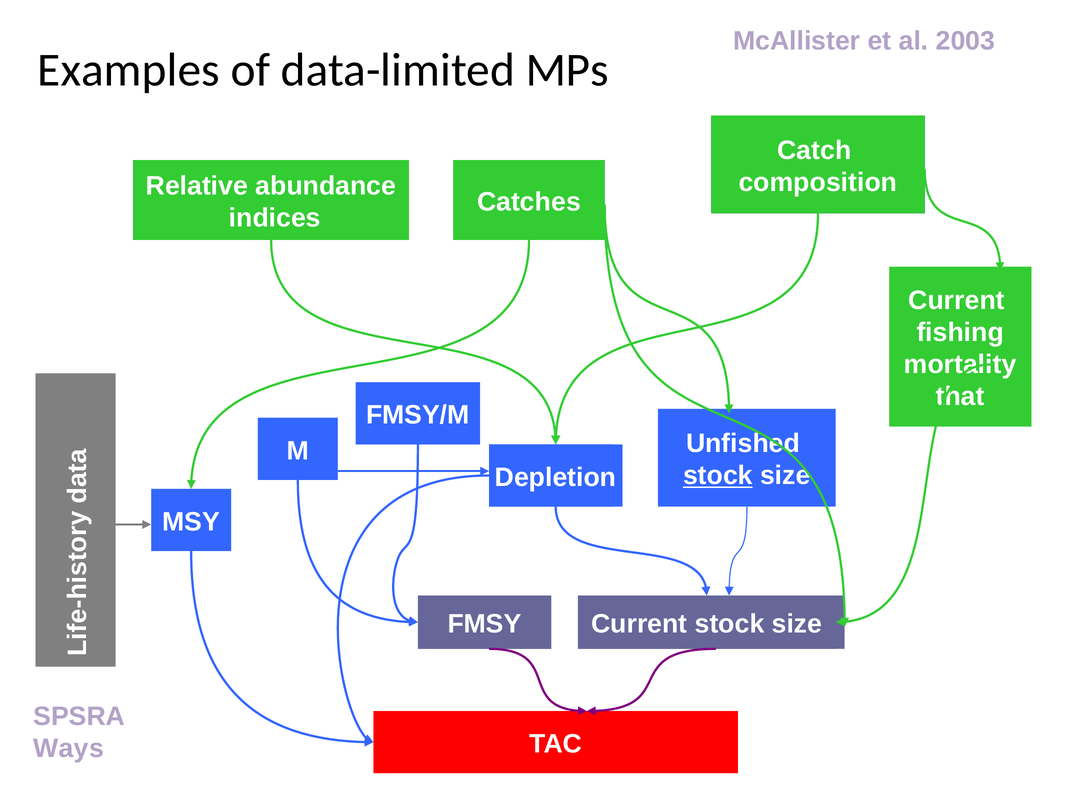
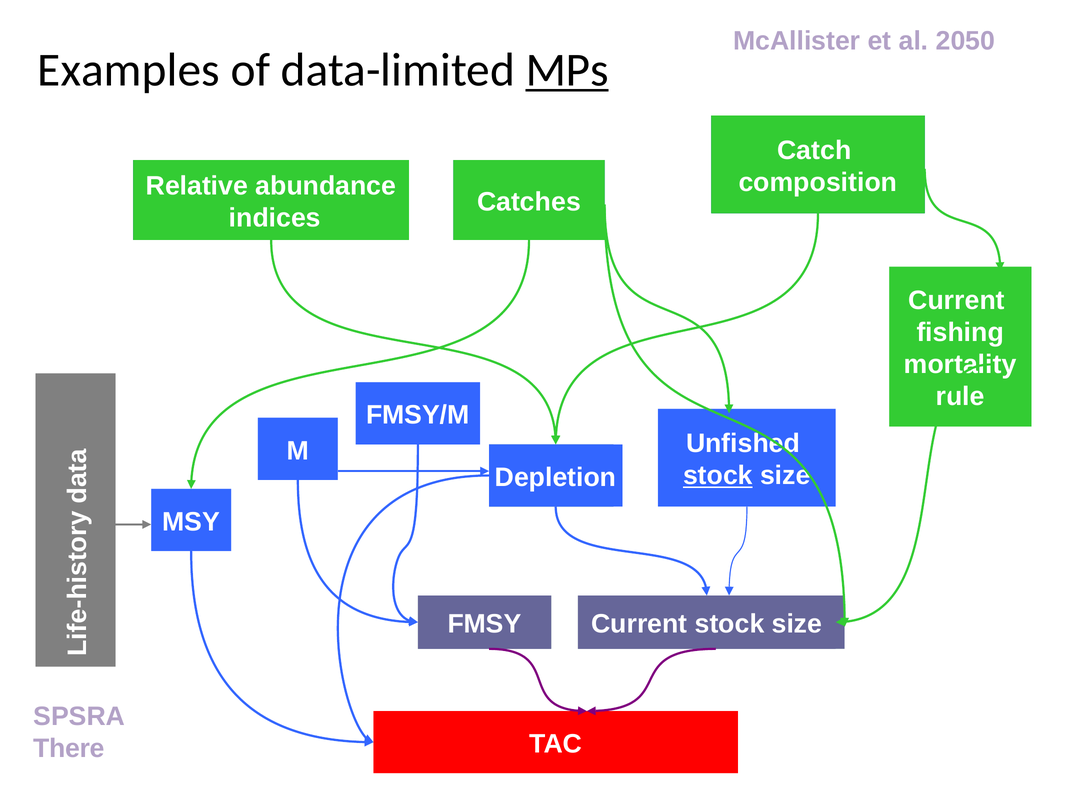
2003: 2003 -> 2050 (966, 41)
MPs underline: none -> present (567, 70)
that: that -> rule (960, 397)
Ways: Ways -> There (69, 749)
